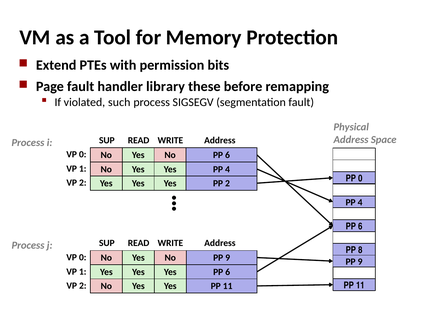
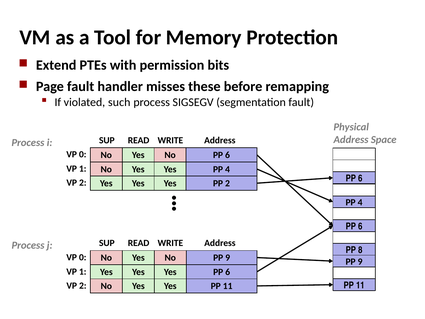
library: library -> misses (166, 86)
0: 0 -> 6 (360, 178)
